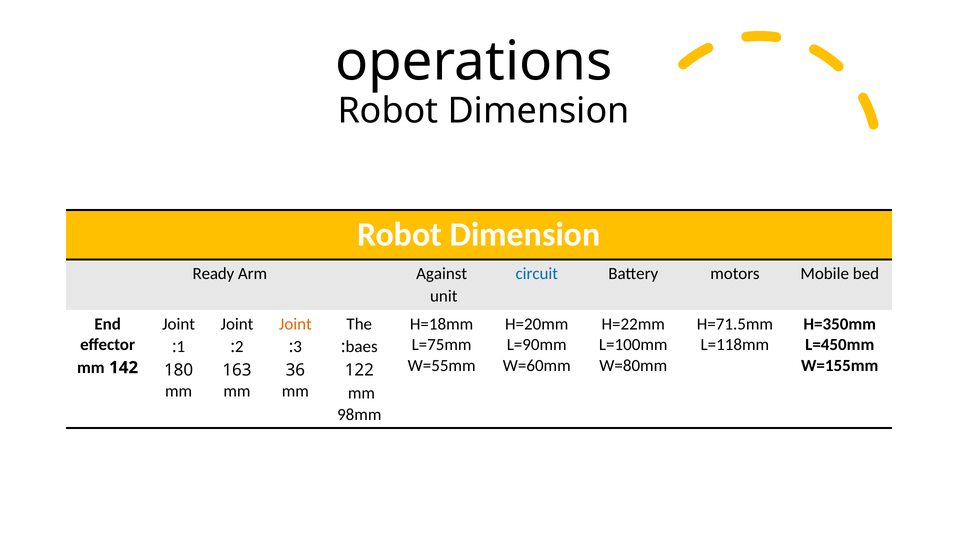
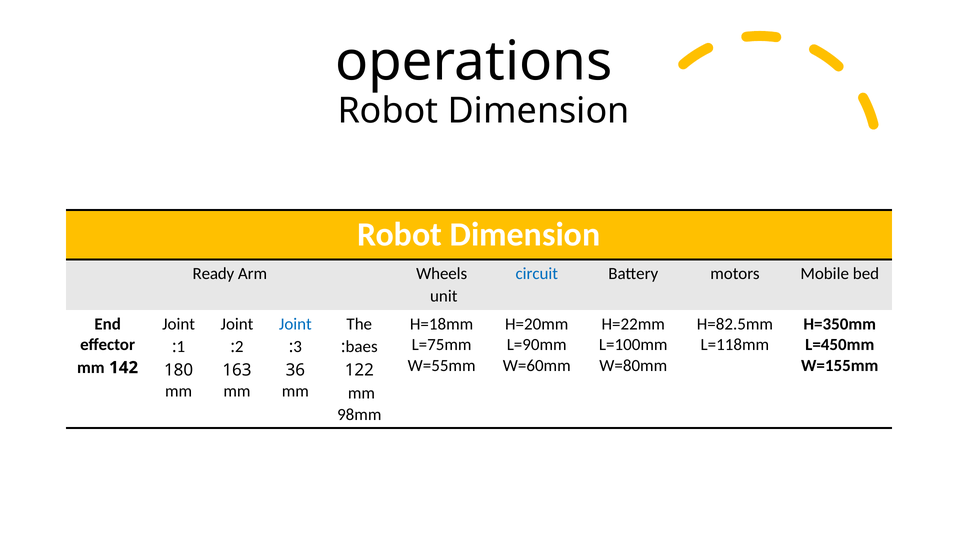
Against: Against -> Wheels (442, 273)
Joint colour: orange -> blue (295, 324)
H=71.5mm: H=71.5mm -> H=82.5mm (735, 324)
